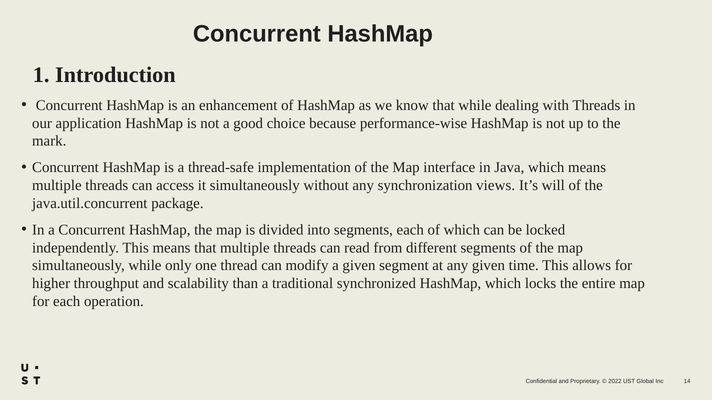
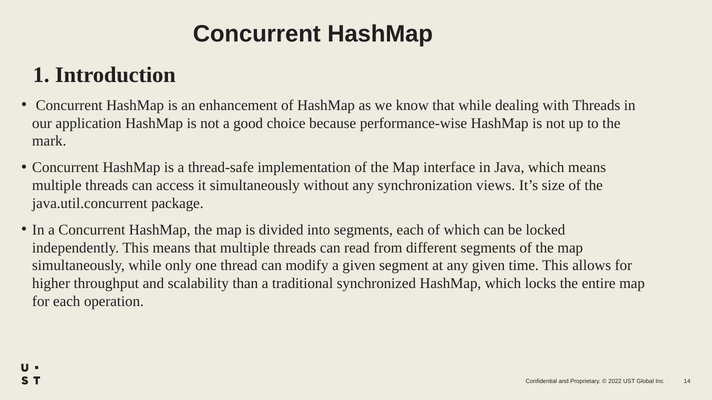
will: will -> size (553, 186)
